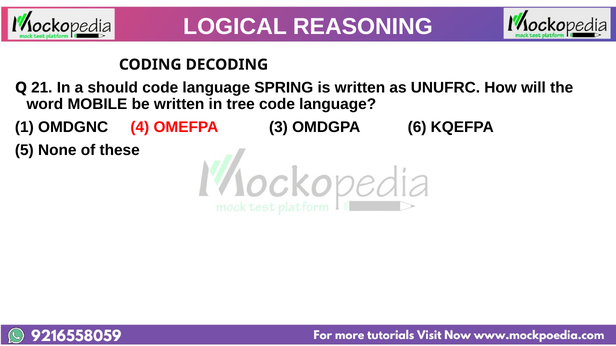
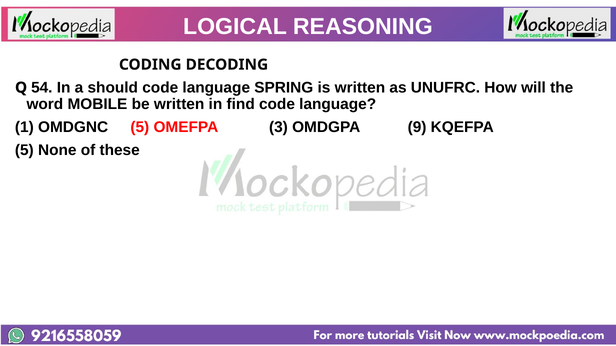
21: 21 -> 54 (42, 88)
tree: tree -> find (241, 104)
OMDGNC 4: 4 -> 5 (140, 127)
6: 6 -> 9 (417, 127)
